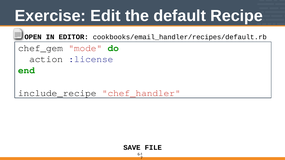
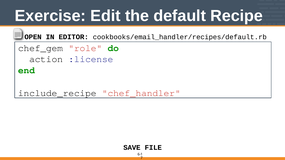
mode: mode -> role (85, 48)
